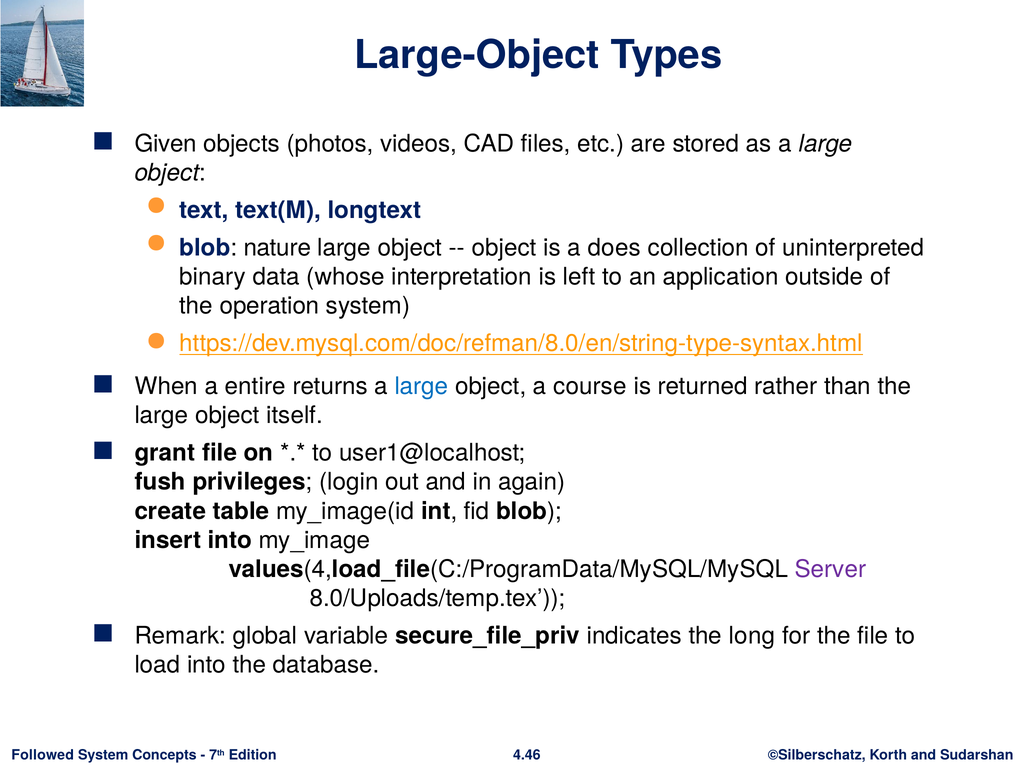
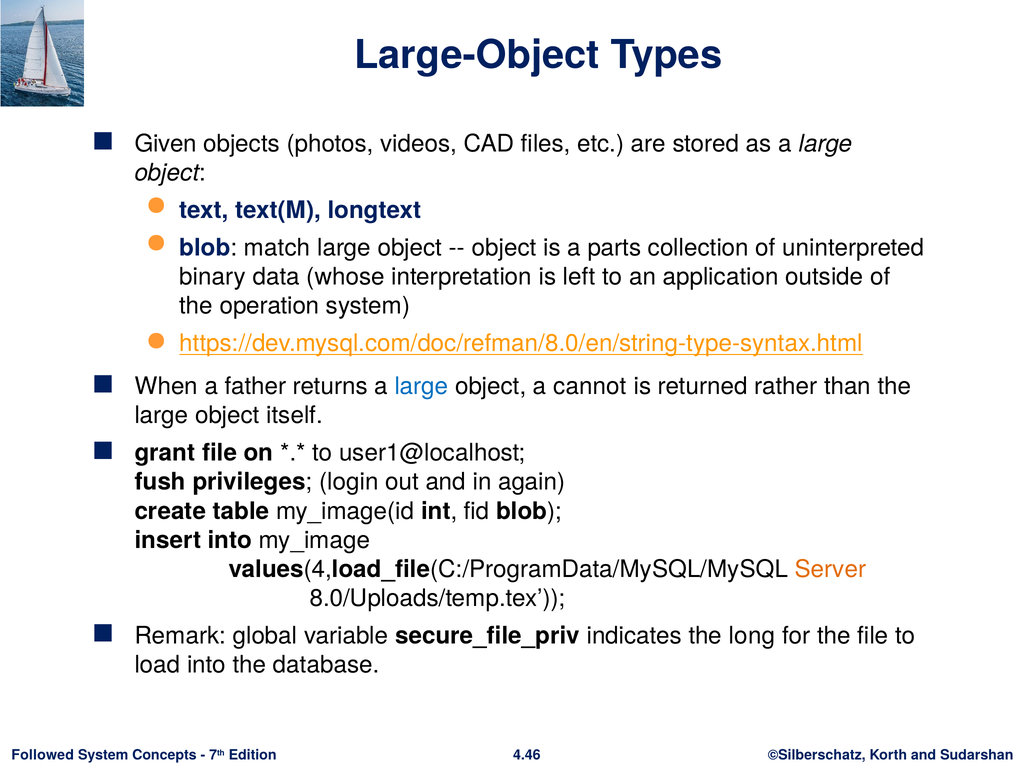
nature: nature -> match (277, 248)
does: does -> parts (614, 248)
entire: entire -> father (255, 386)
course: course -> cannot (590, 386)
Server colour: purple -> orange (830, 569)
